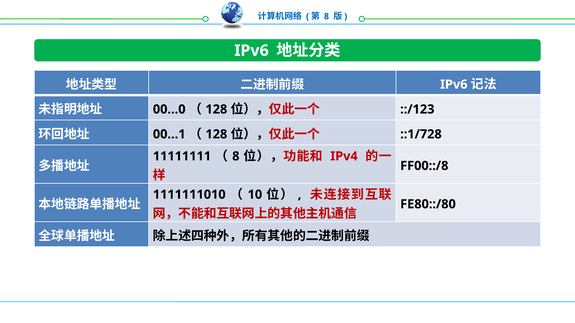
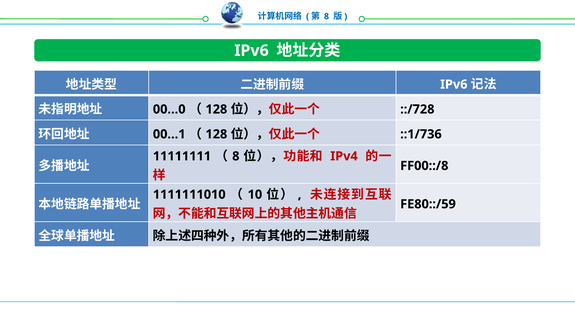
::/123: ::/123 -> ::/728 (417, 109)
::1/728: ::1/728 -> ::1/736 (421, 134)
FE80::/80: FE80::/80 -> FE80::/59 (428, 204)
